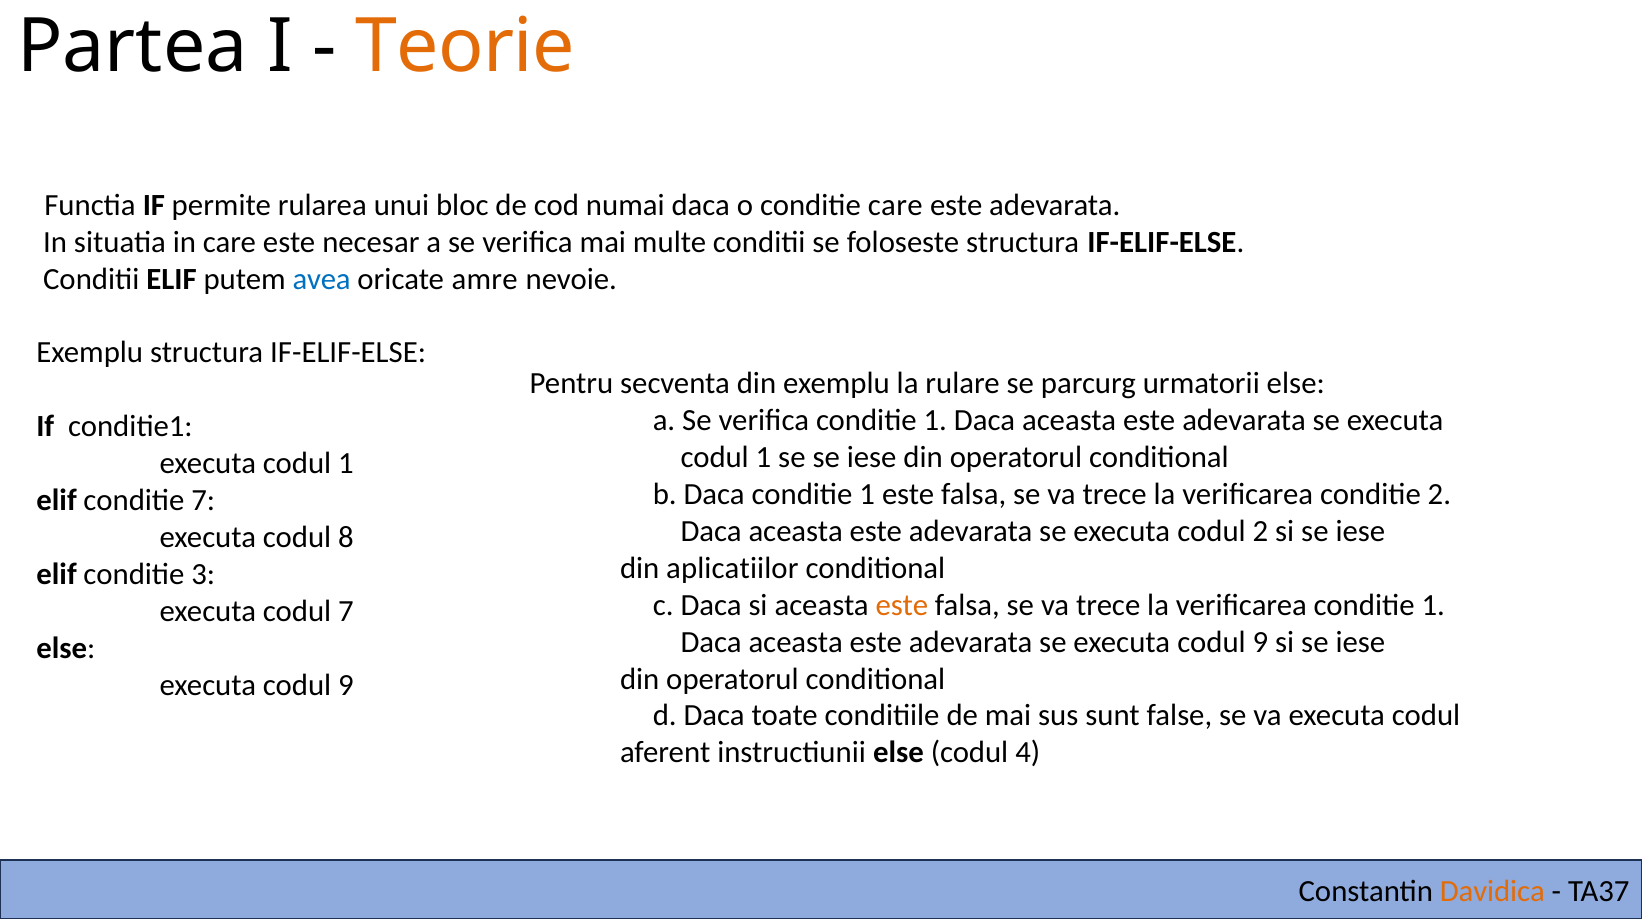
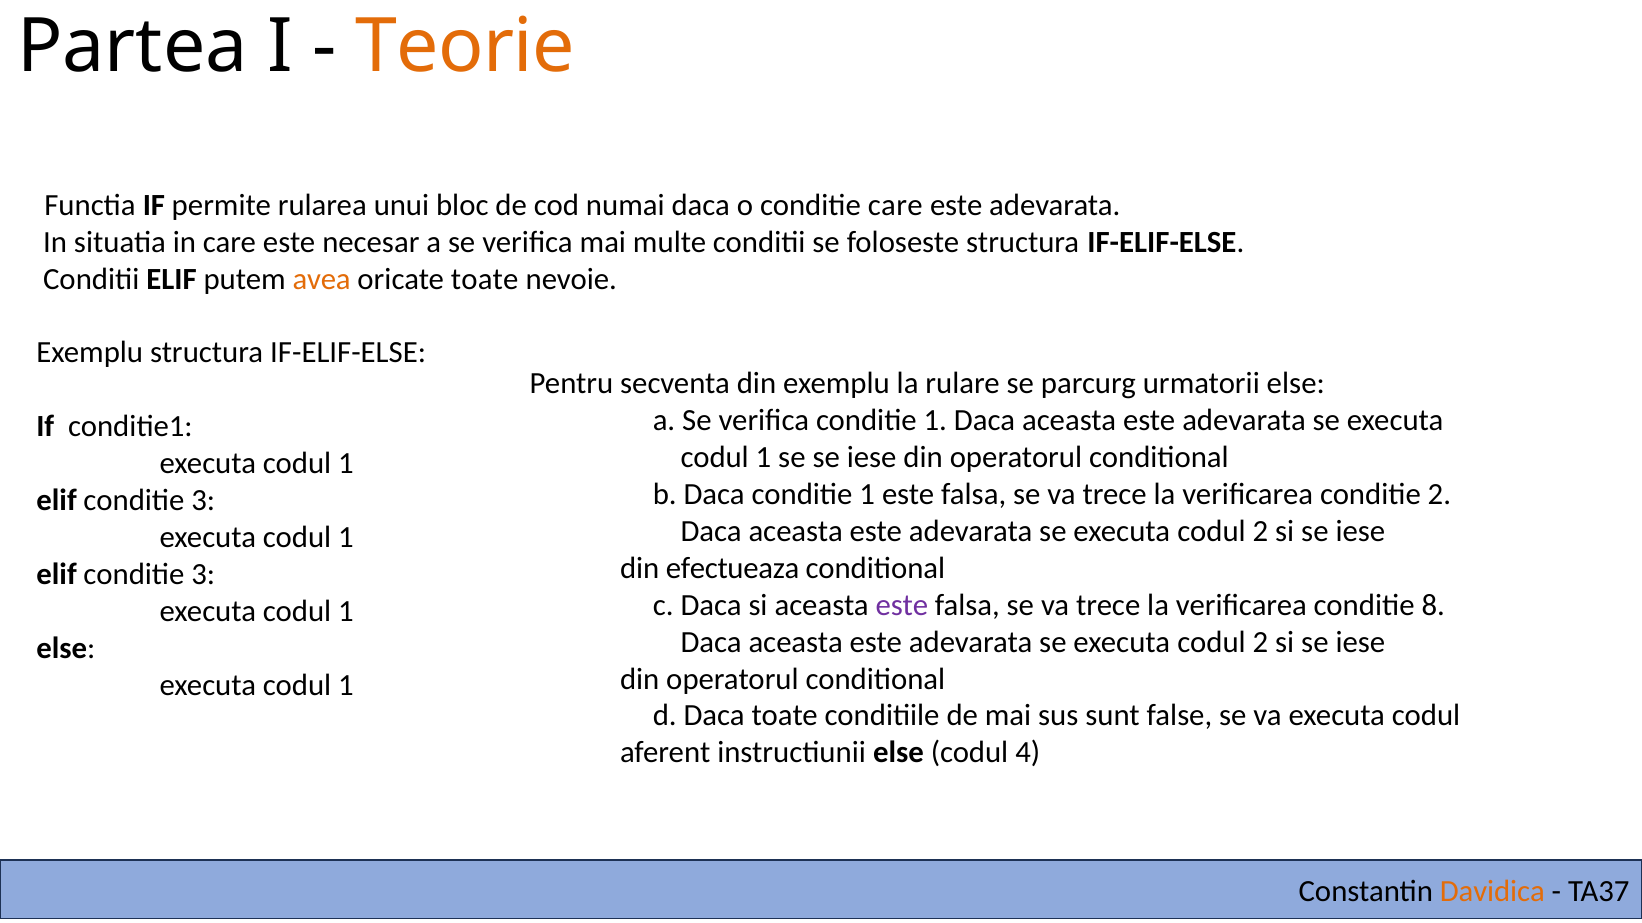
avea colour: blue -> orange (322, 279)
oricate amre: amre -> toate (485, 279)
7: 7 -> 3 (203, 501)
8: 8 -> 1 (346, 538)
aplicatiilor: aplicatiilor -> efectueaza (733, 568)
este colour: orange -> purple (902, 605)
verificarea conditie 1: 1 -> 8 (1433, 605)
7: 7 -> 1 (346, 612)
9: 9 -> 2 (1260, 642)
9: 9 -> 1 (346, 685)
